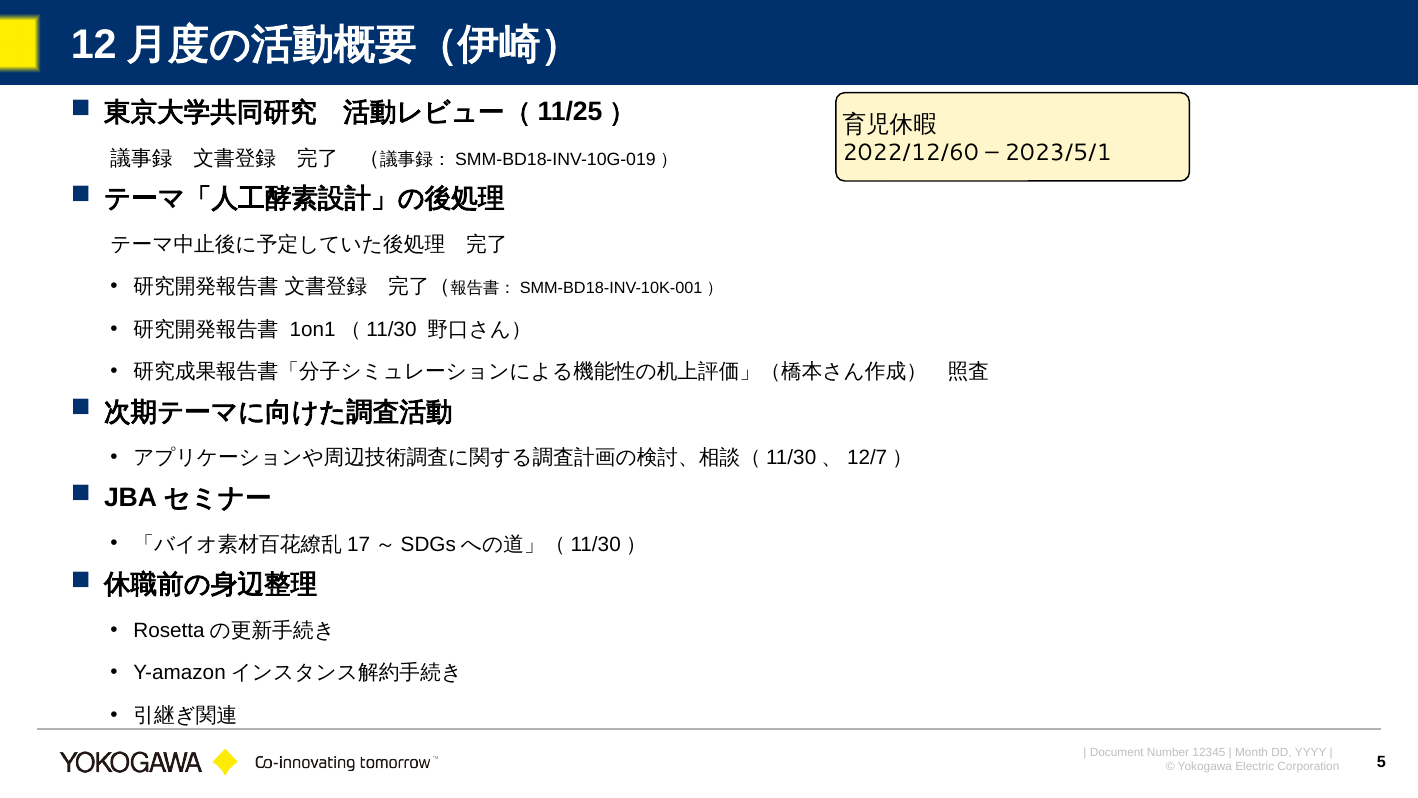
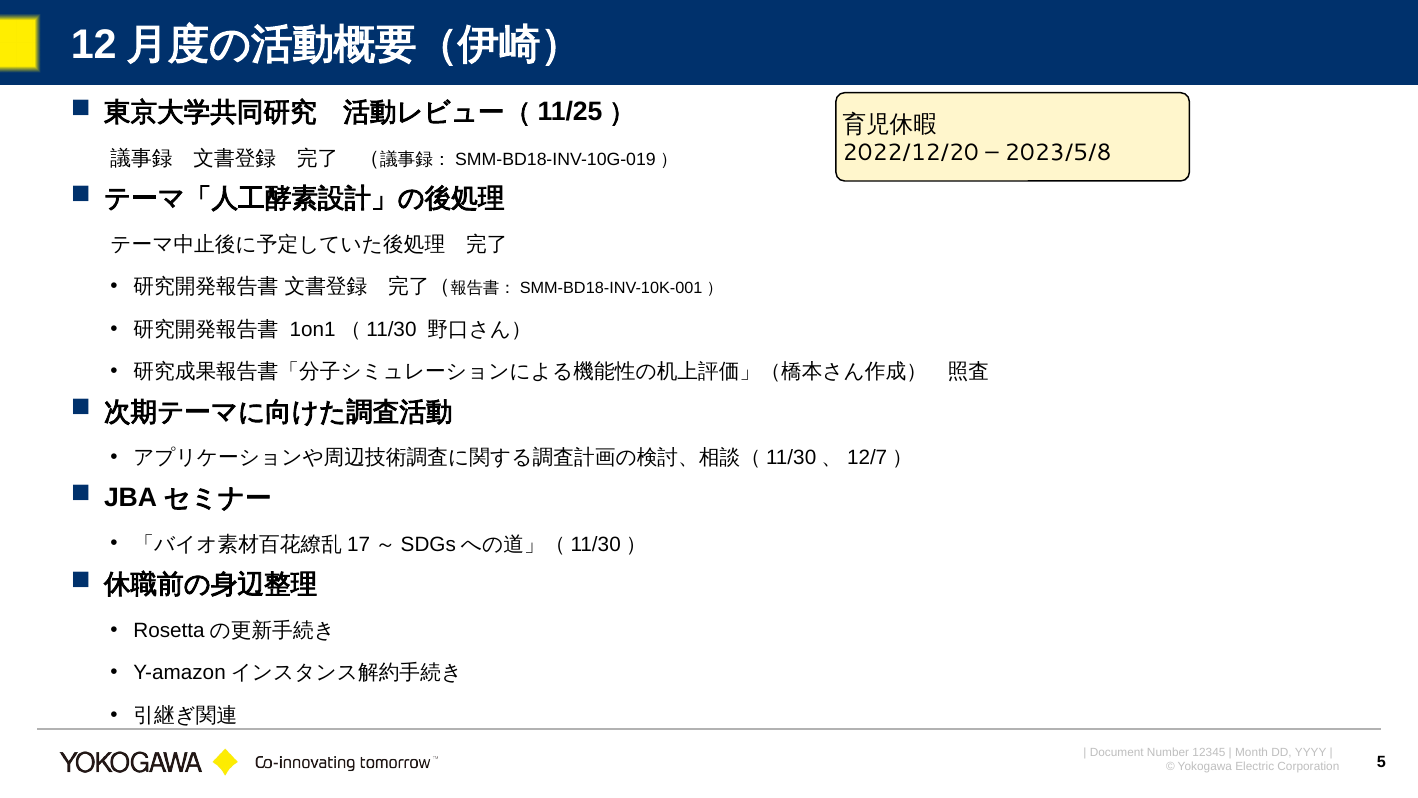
2022/12/60: 2022/12/60 -> 2022/12/20 (911, 153)
2023/5/1: 2023/5/1 -> 2023/5/8 (1058, 153)
